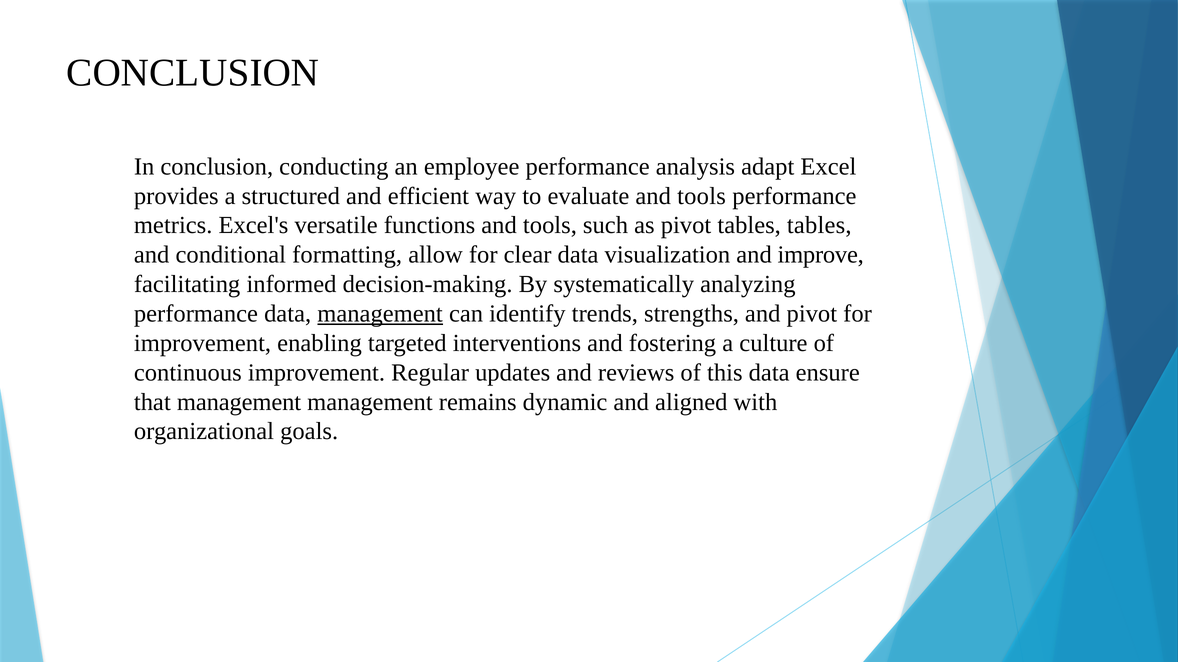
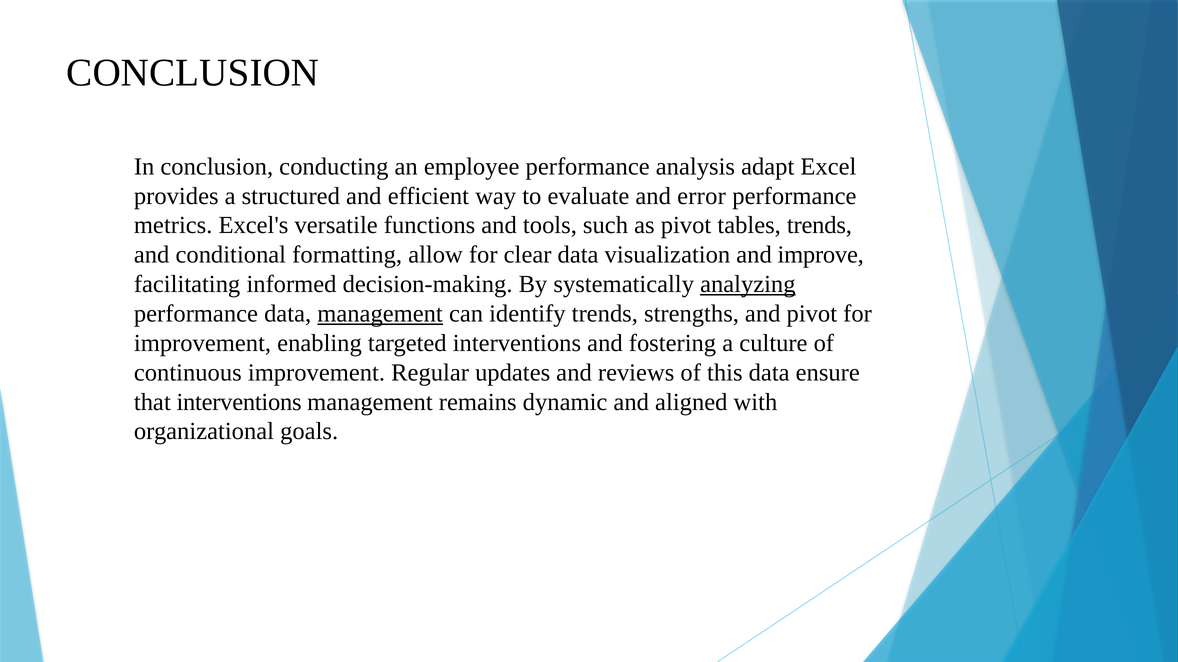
evaluate and tools: tools -> error (702, 196)
tables tables: tables -> trends (819, 226)
analyzing underline: none -> present (748, 284)
that management: management -> interventions (239, 402)
